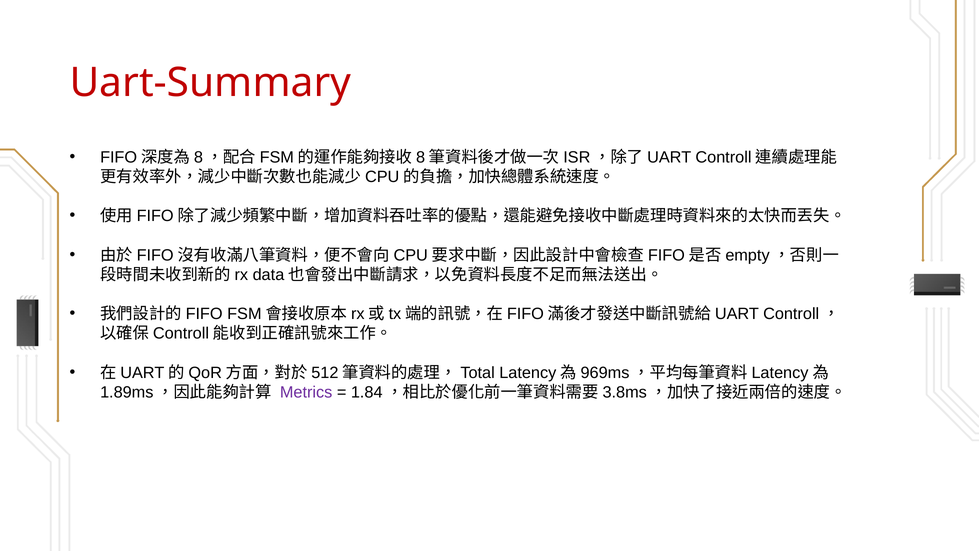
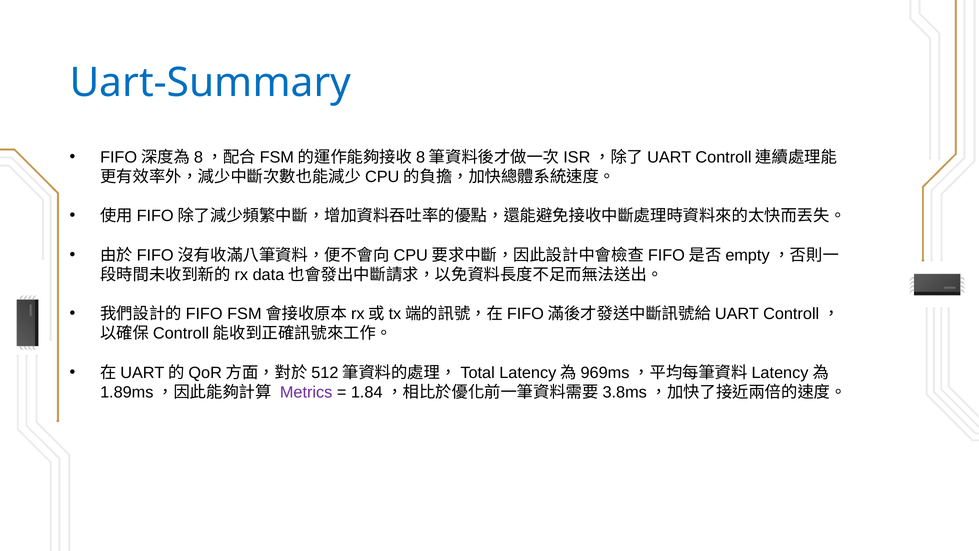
Uart-Summary colour: red -> blue (210, 83)
